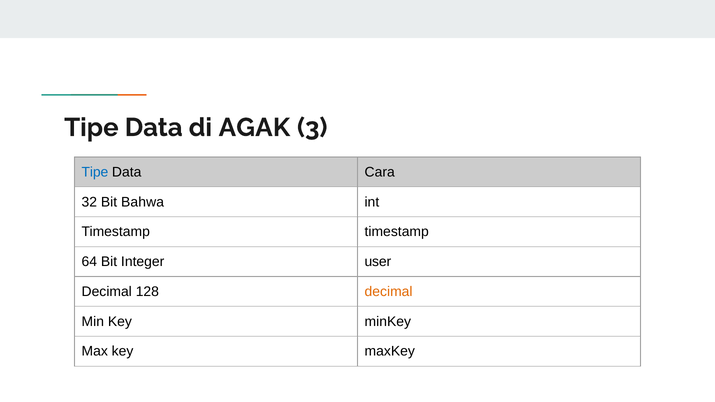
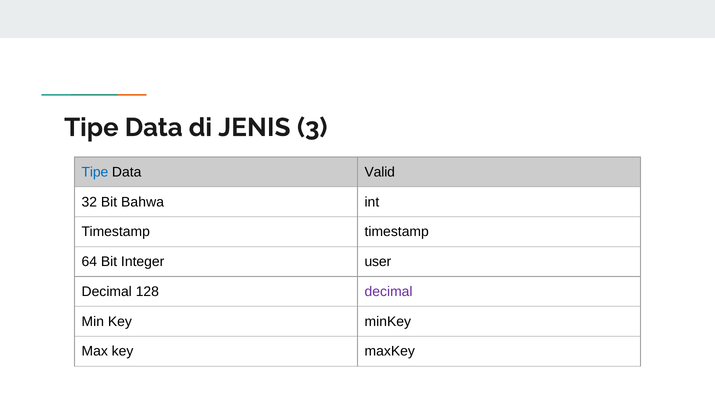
AGAK: AGAK -> JENIS (254, 128)
Cara: Cara -> Valid (380, 172)
decimal colour: orange -> purple (389, 292)
